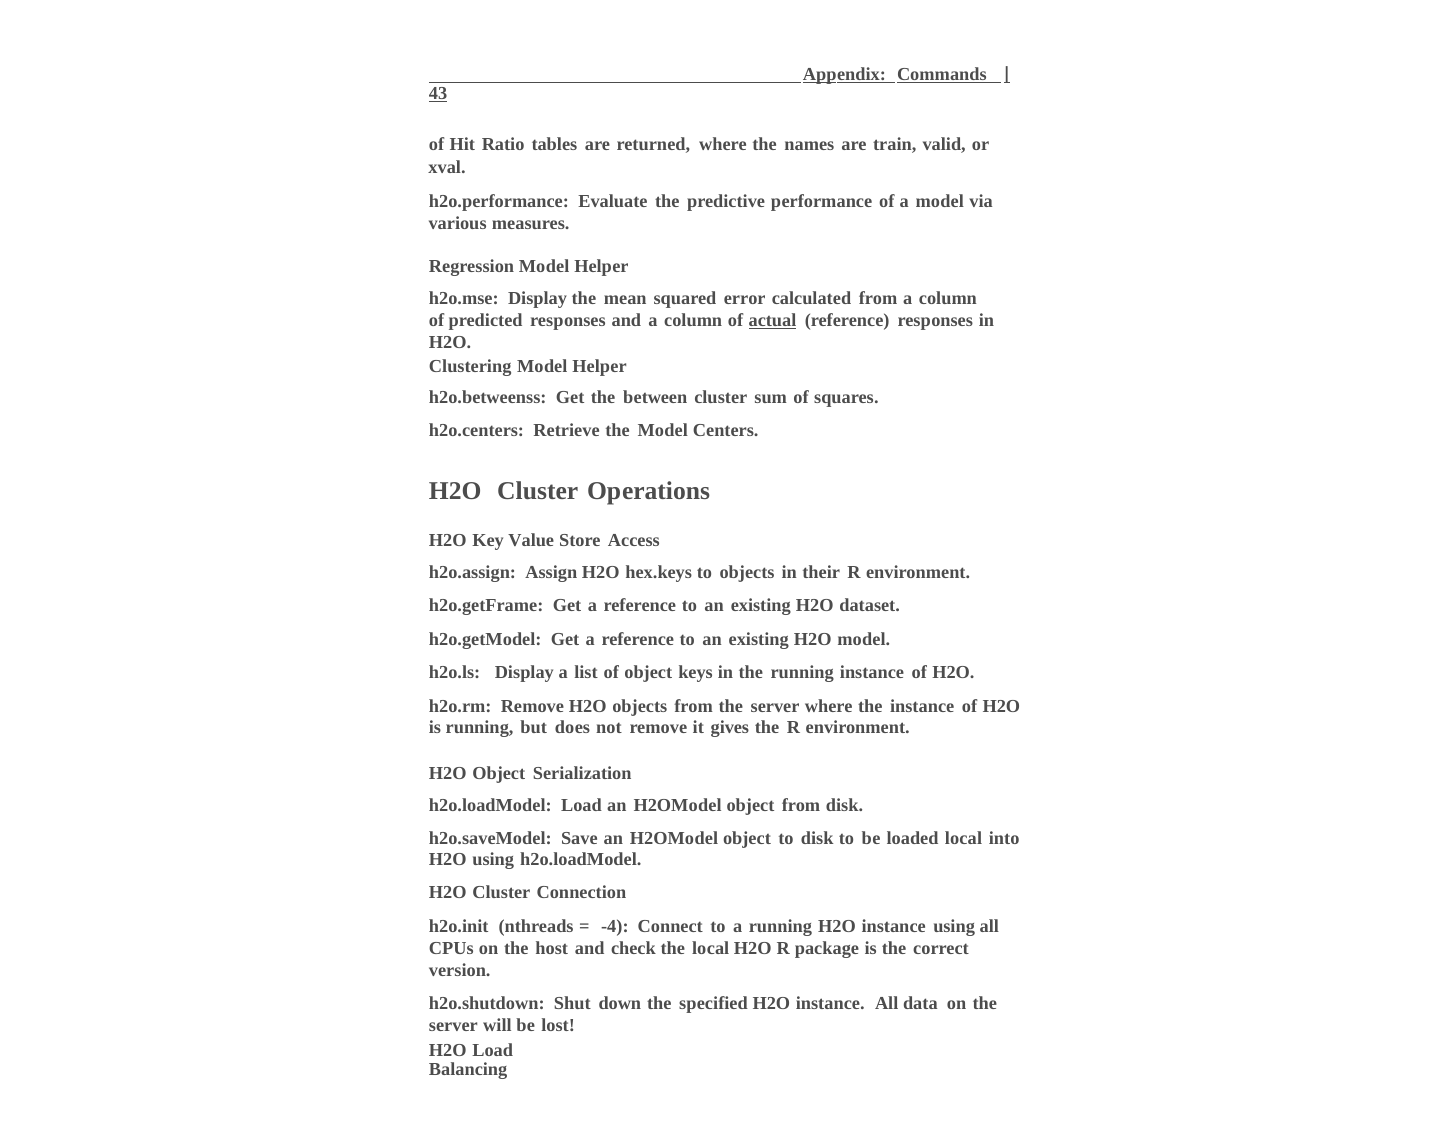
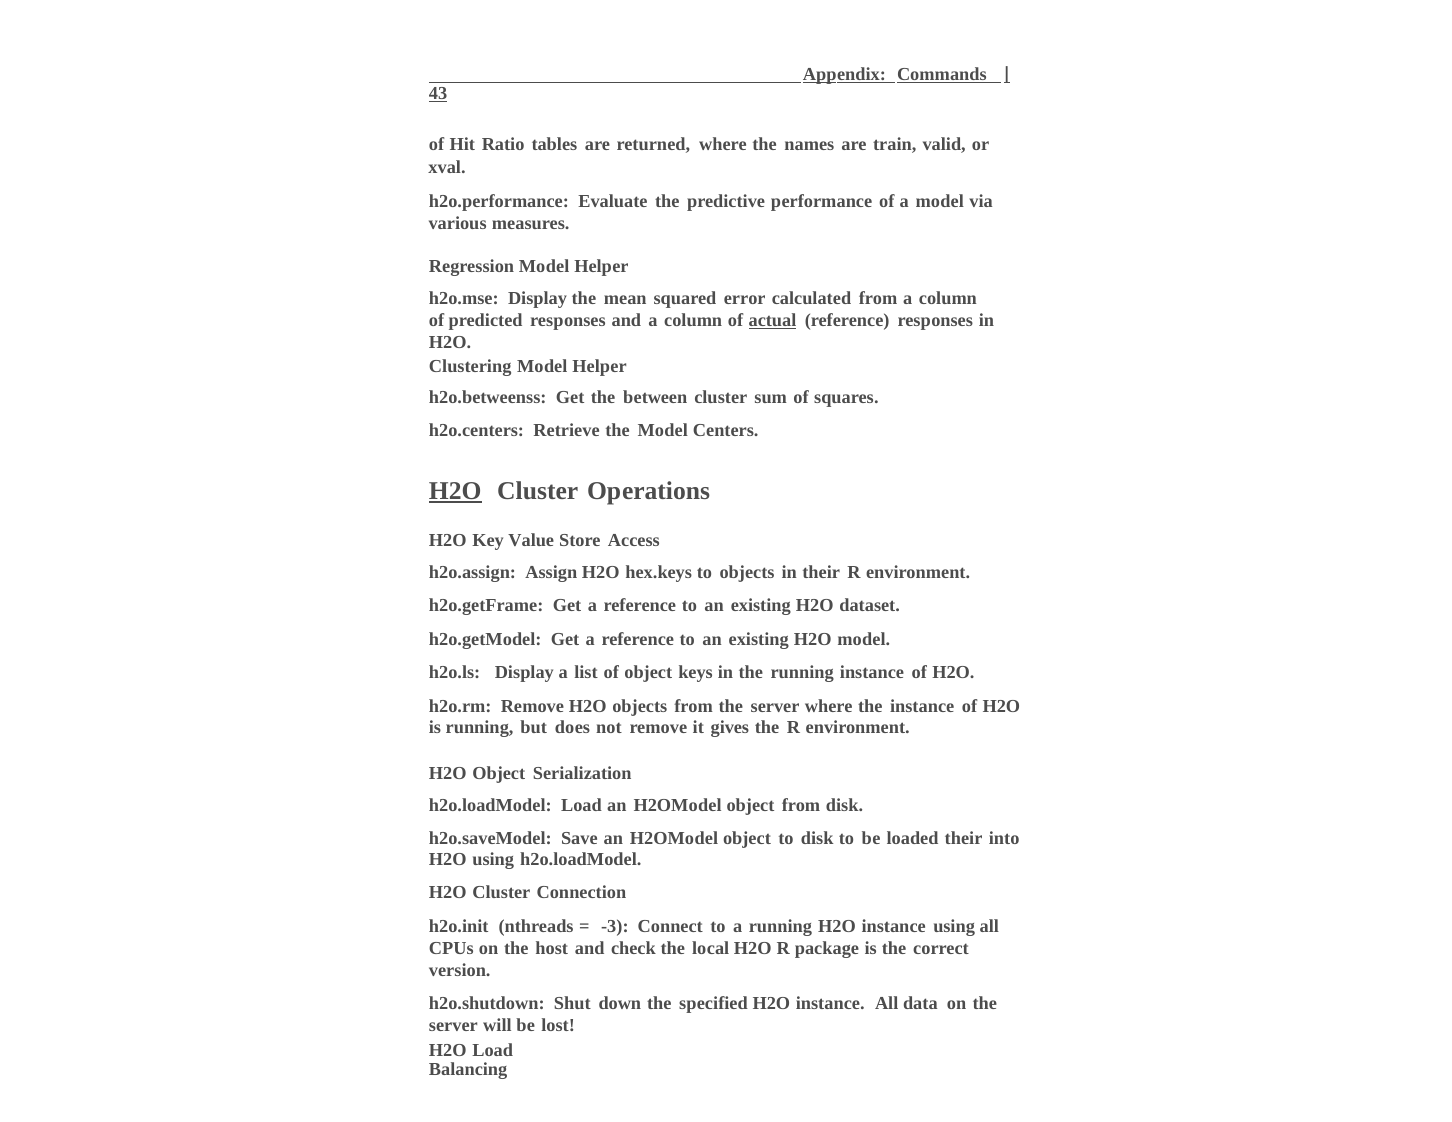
H2O underline: none -> present (455, 491)
loaded local: local -> their (964, 838)
-4: -4 -> -3 (615, 927)
